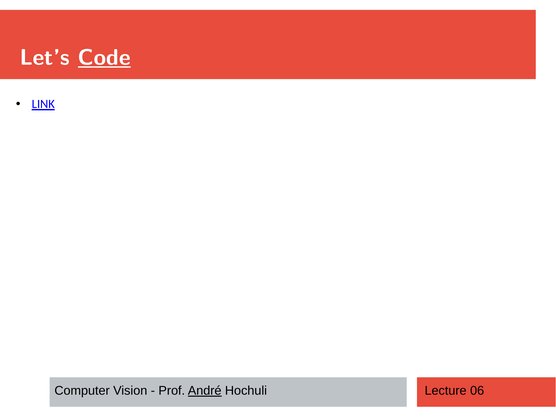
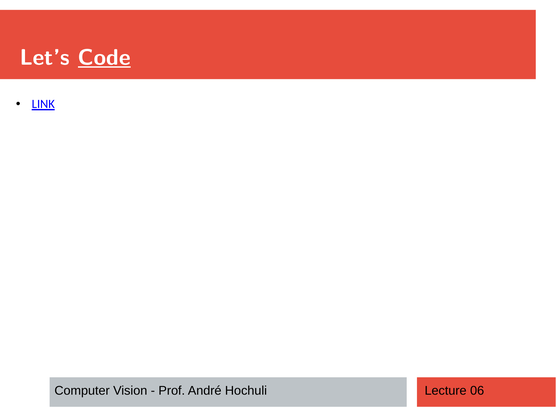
André underline: present -> none (205, 391)
